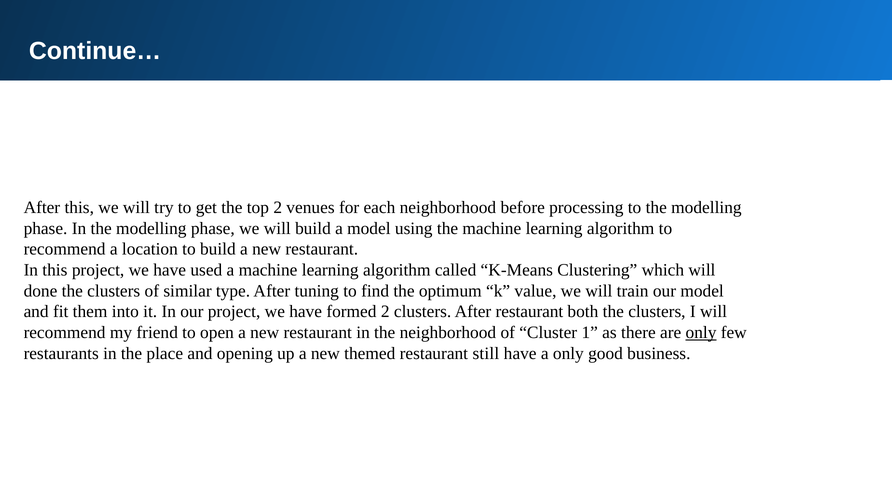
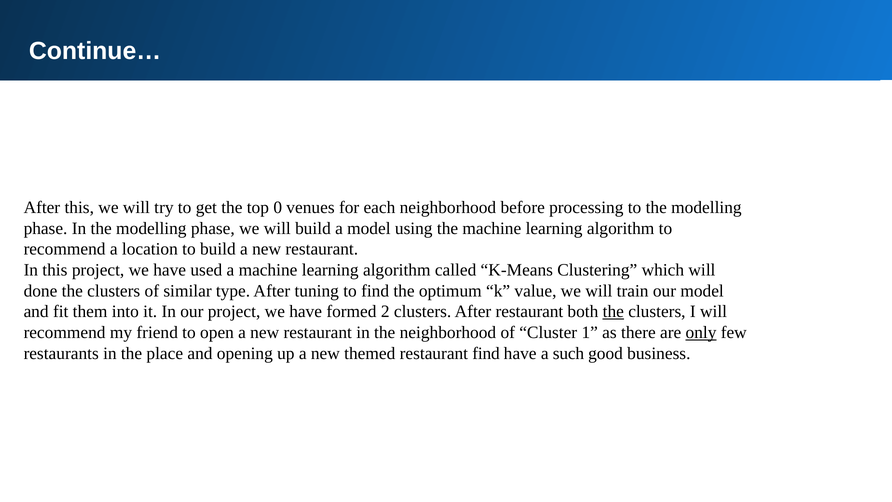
top 2: 2 -> 0 (278, 207)
the underline: none -> present (613, 311)
restaurant still: still -> find (486, 353)
a only: only -> such (568, 353)
